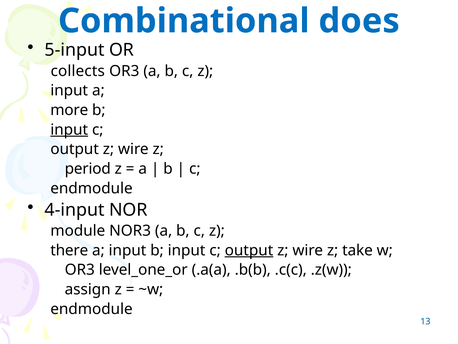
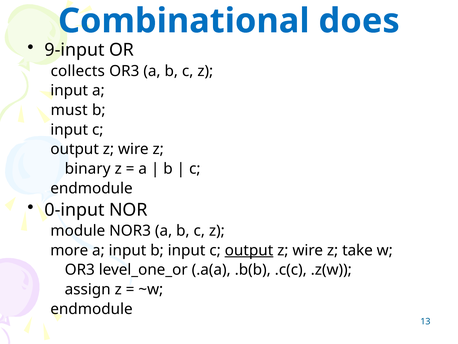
5-input: 5-input -> 9-input (75, 50)
more: more -> must (69, 110)
input underline: present -> none (69, 129)
period: period -> binary (88, 169)
4-input: 4-input -> 0-input (75, 209)
there: there -> more (69, 250)
